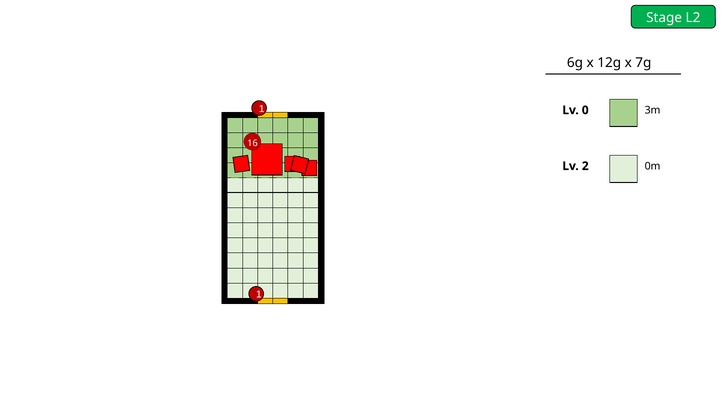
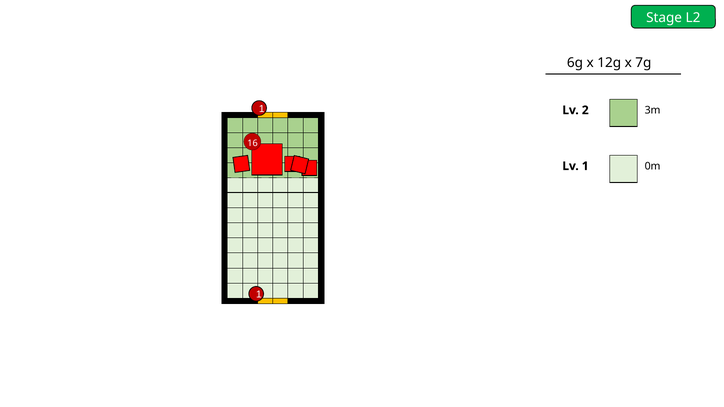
0: 0 -> 2 (585, 110)
Lv 2: 2 -> 1 (585, 166)
